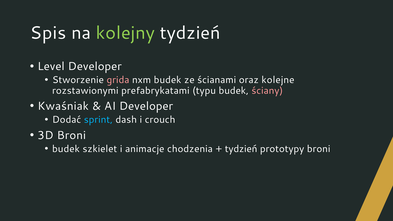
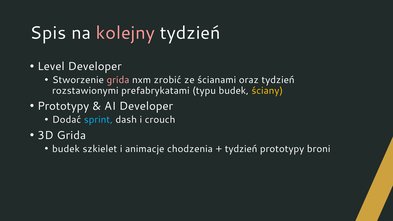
kolejny colour: light green -> pink (125, 33)
nxm budek: budek -> zrobić (168, 80)
oraz kolejne: kolejne -> tydzień (278, 80)
ściany colour: pink -> yellow (267, 91)
Kwaśniak: Kwaśniak -> Prototypy (63, 106)
3D Broni: Broni -> Grida (71, 135)
